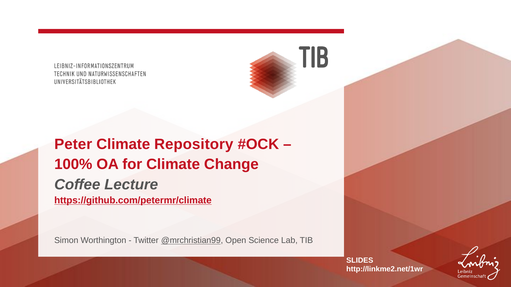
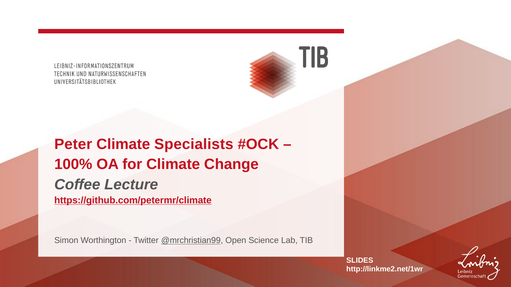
Repository: Repository -> Specialists (194, 144)
